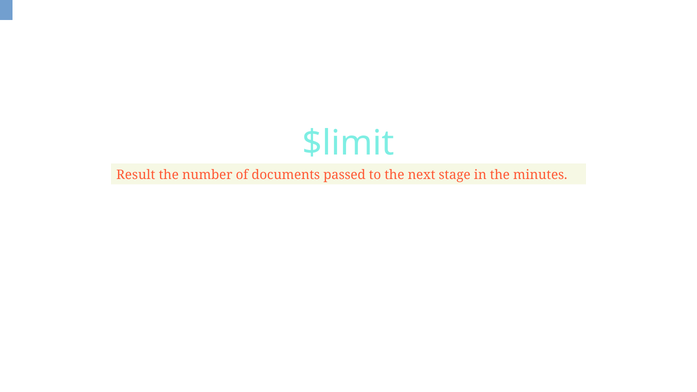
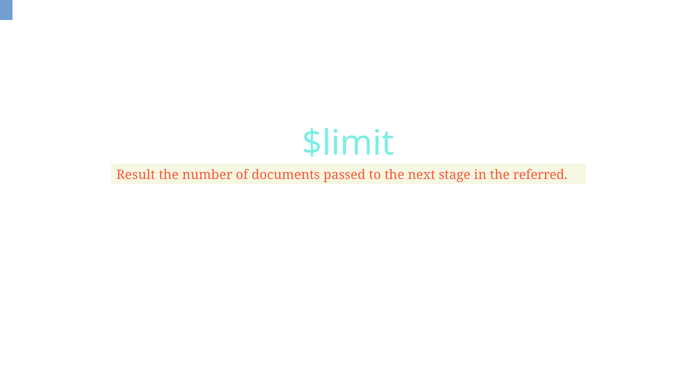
minutes: minutes -> referred (540, 175)
